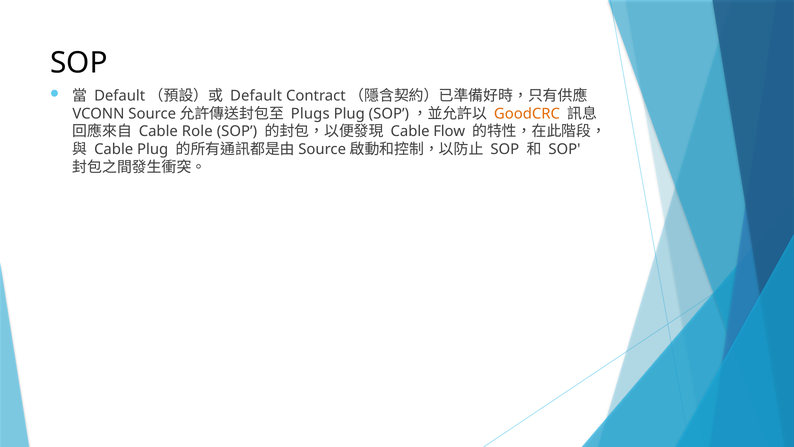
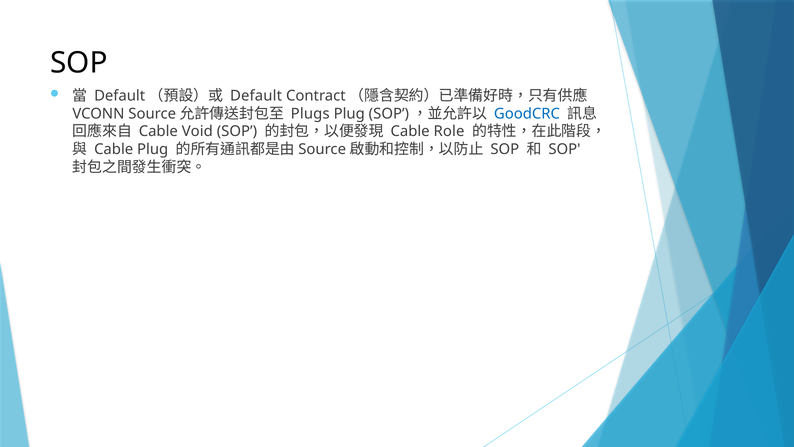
GoodCRC colour: orange -> blue (527, 114)
Role: Role -> Void (197, 131)
Flow: Flow -> Role (449, 131)
